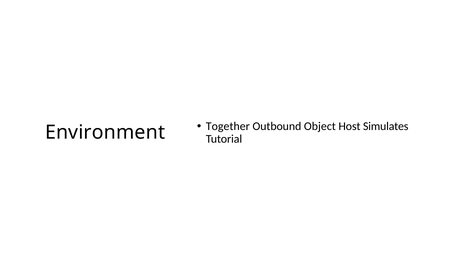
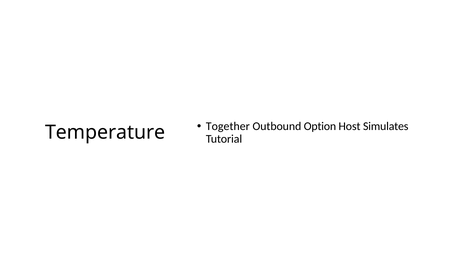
Object: Object -> Option (320, 126)
Environment: Environment -> Temperature (105, 132)
